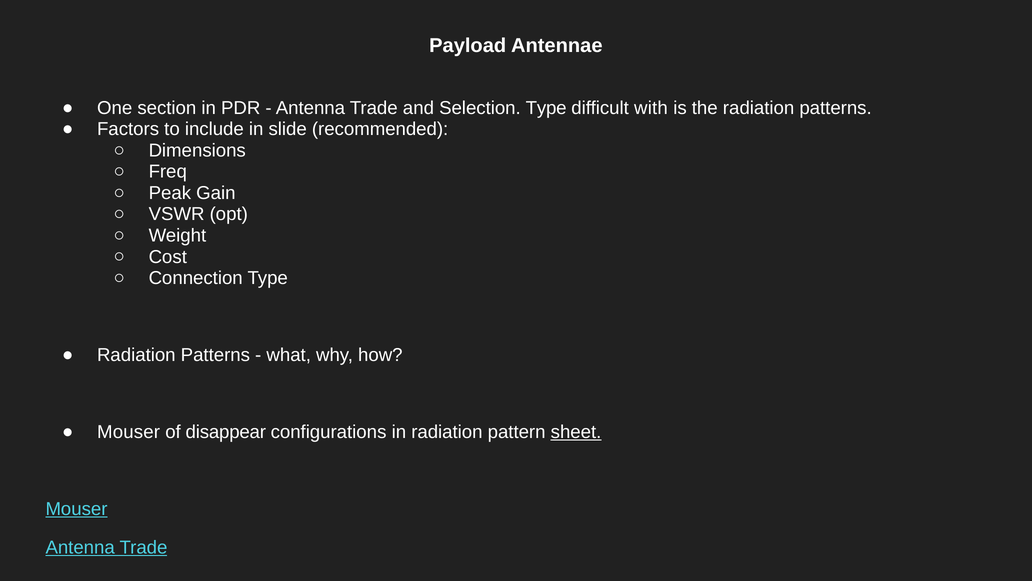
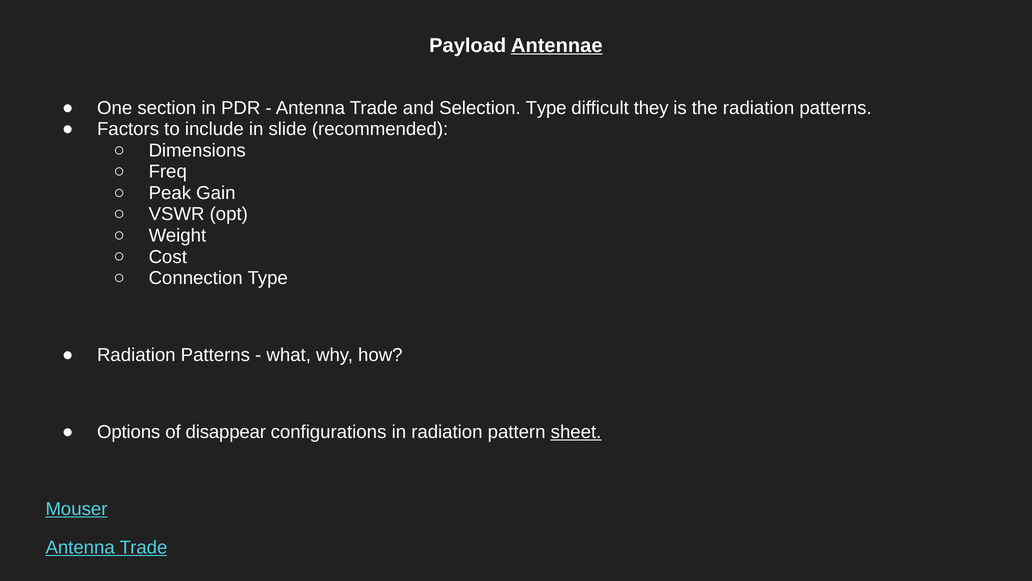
Antennae underline: none -> present (557, 45)
with: with -> they (651, 108)
Mouser: Mouser -> Options (129, 432)
